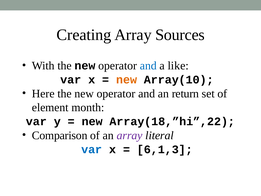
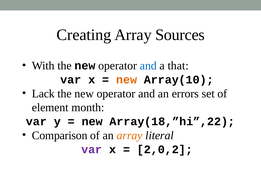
like: like -> that (178, 66)
Here: Here -> Lack (43, 93)
return: return -> errors (185, 93)
array colour: purple -> orange (130, 135)
var colour: blue -> purple (92, 149)
6,1,3: 6,1,3 -> 2,0,2 (165, 149)
